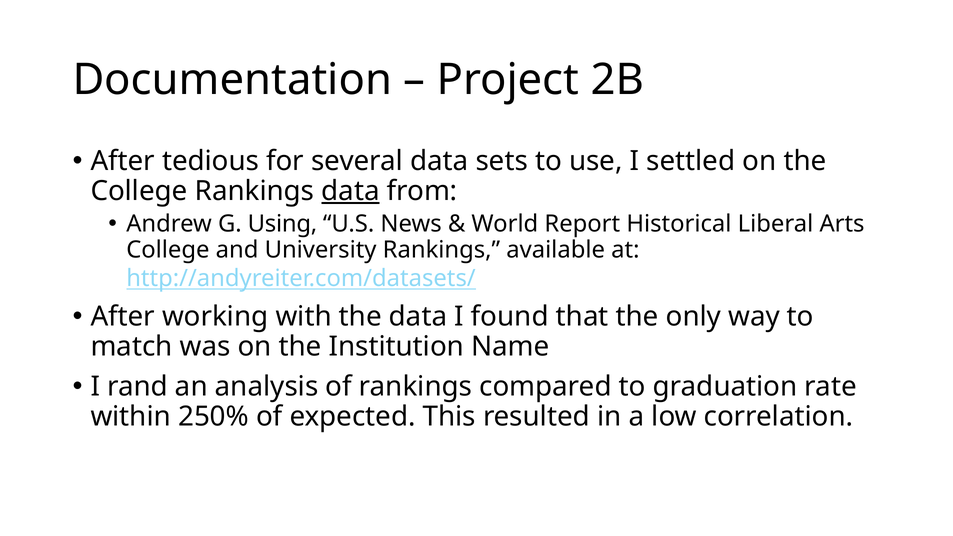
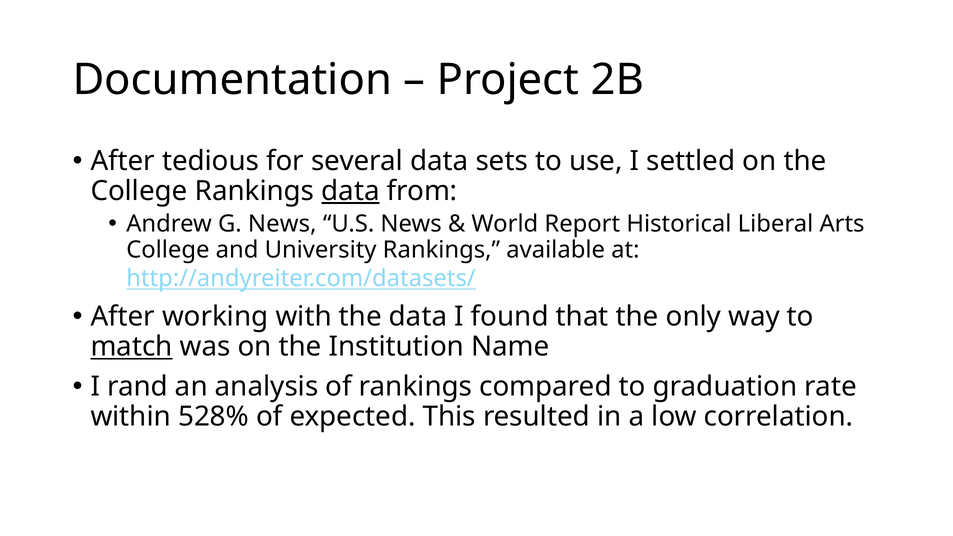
G Using: Using -> News (282, 224)
match underline: none -> present (132, 347)
250%: 250% -> 528% (214, 417)
